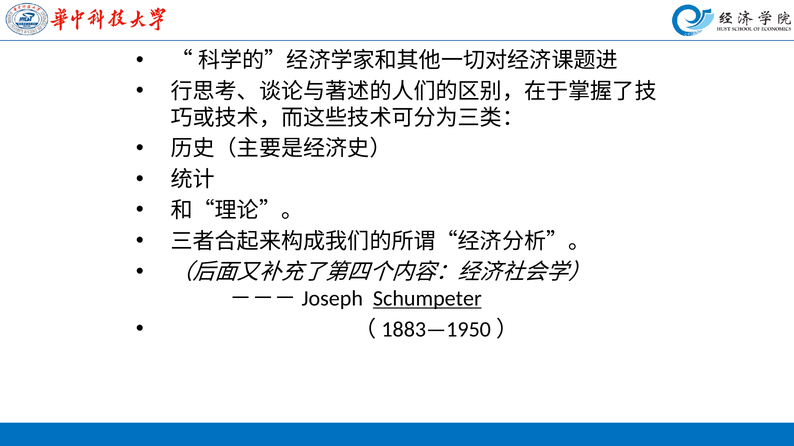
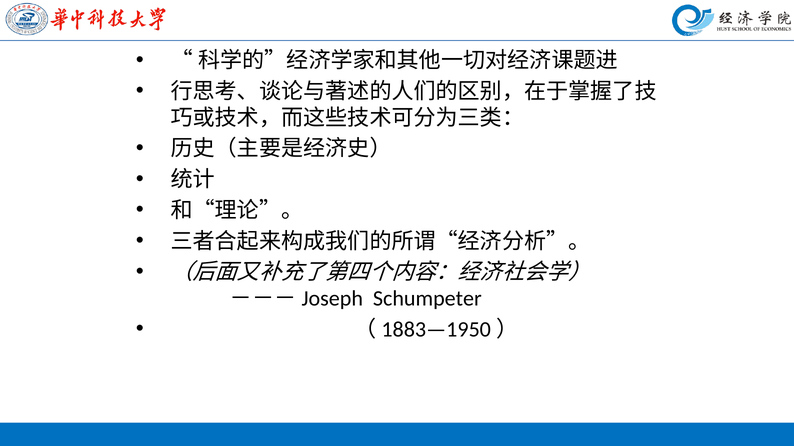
Schumpeter underline: present -> none (427, 299)
